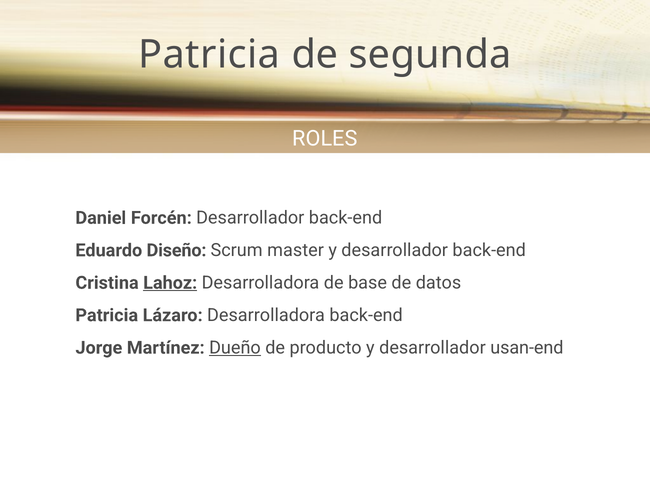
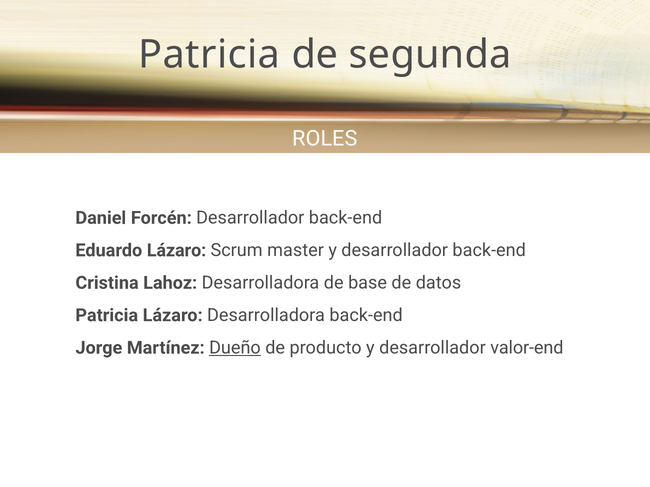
Eduardo Diseño: Diseño -> Lázaro (176, 251)
Lahoz underline: present -> none (170, 283)
usan-end: usan-end -> valor-end (527, 348)
